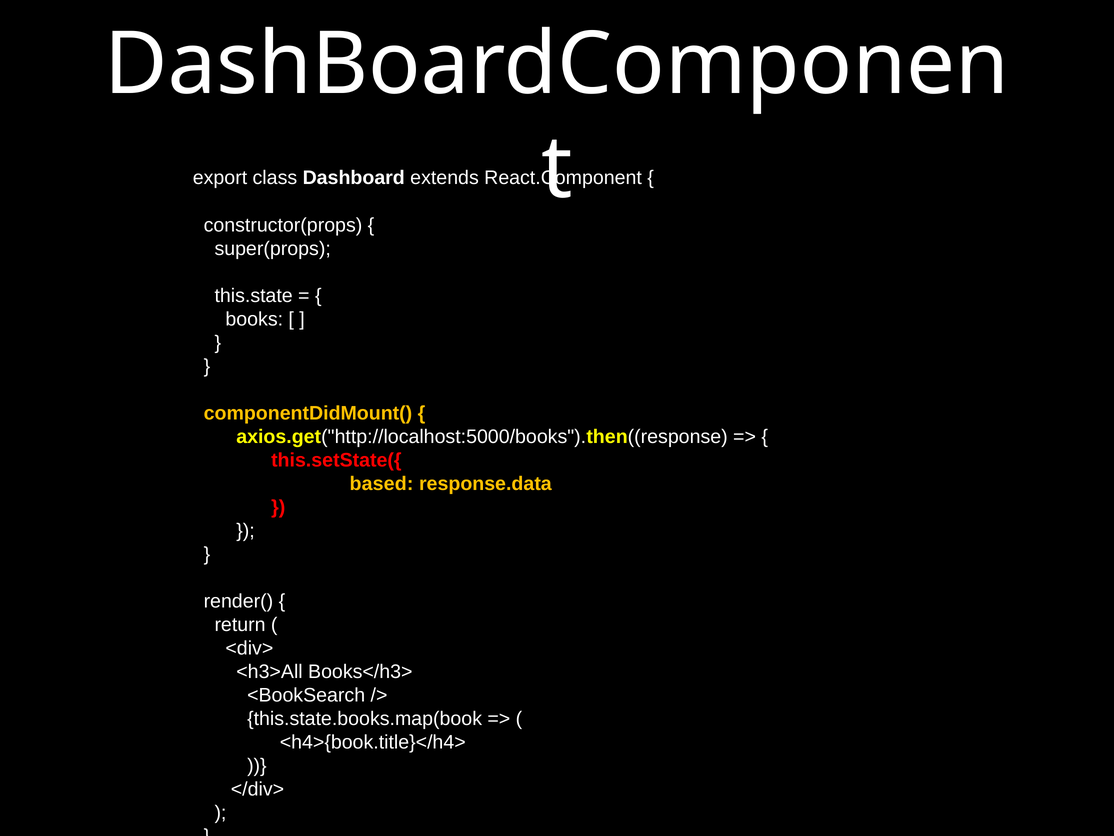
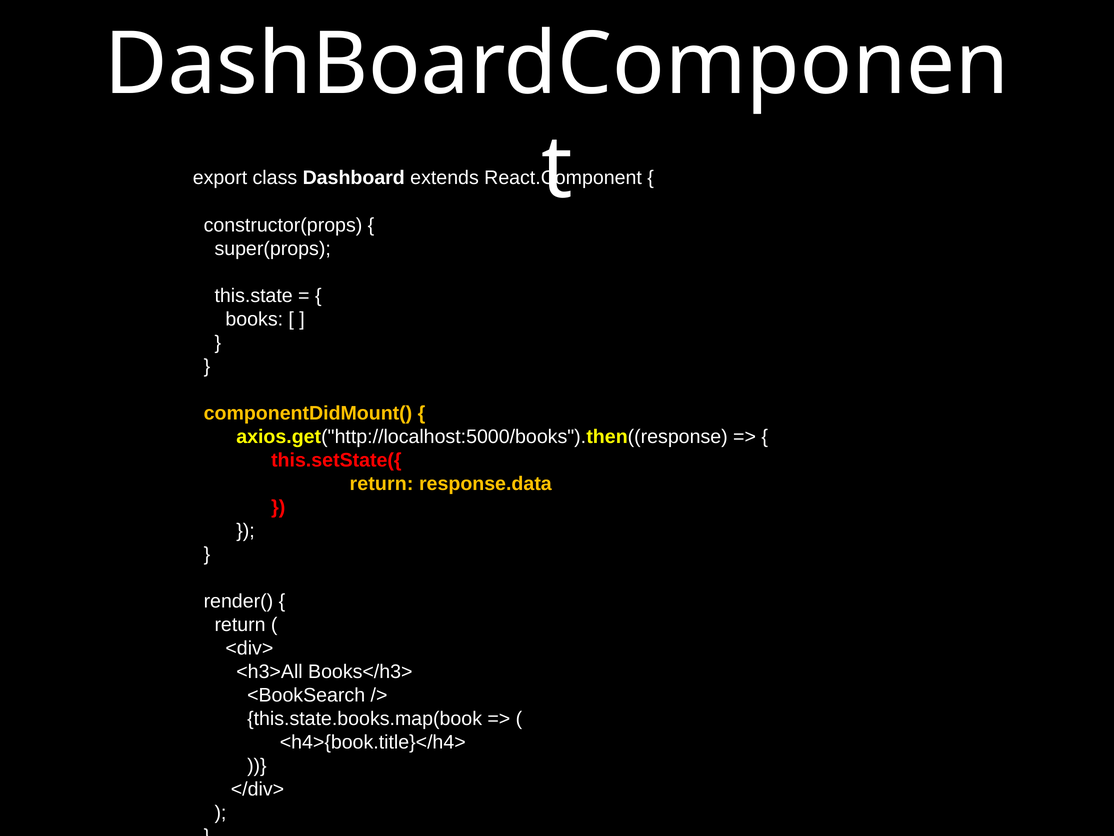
based: based -> return (381, 483)
